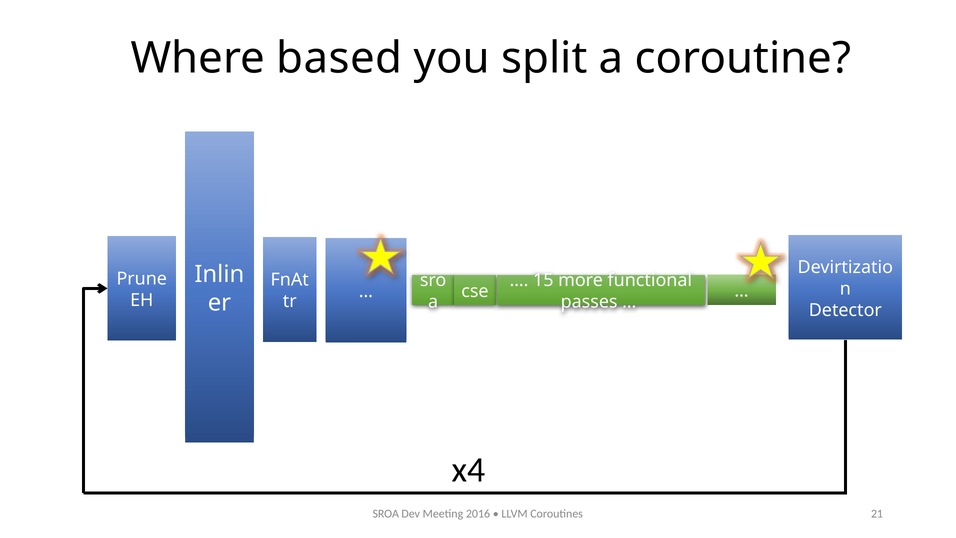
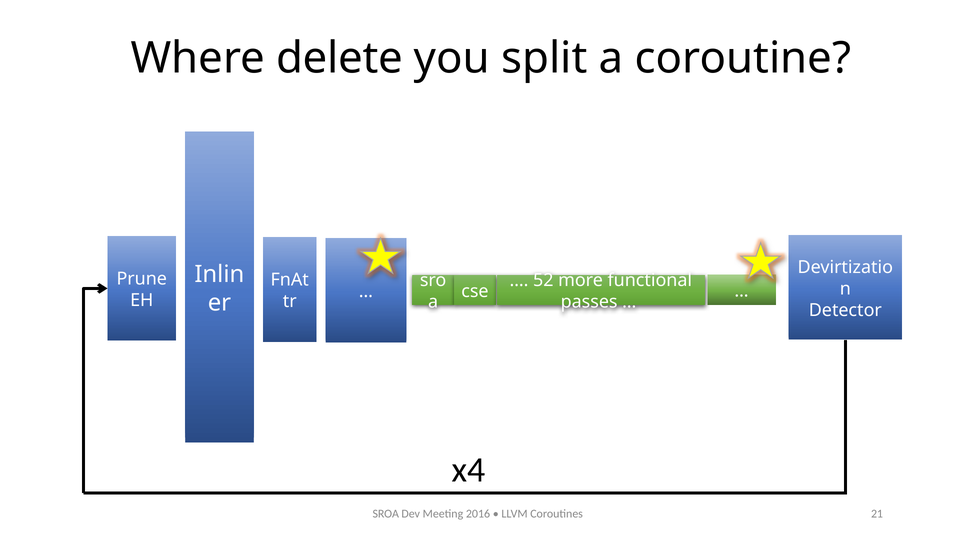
based: based -> delete (340, 58)
15: 15 -> 52 (543, 280)
